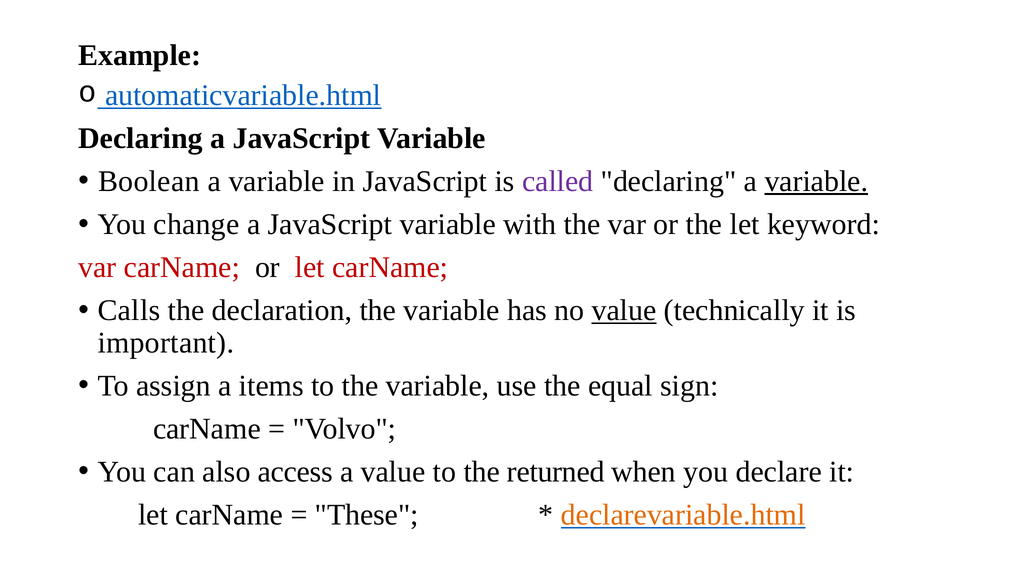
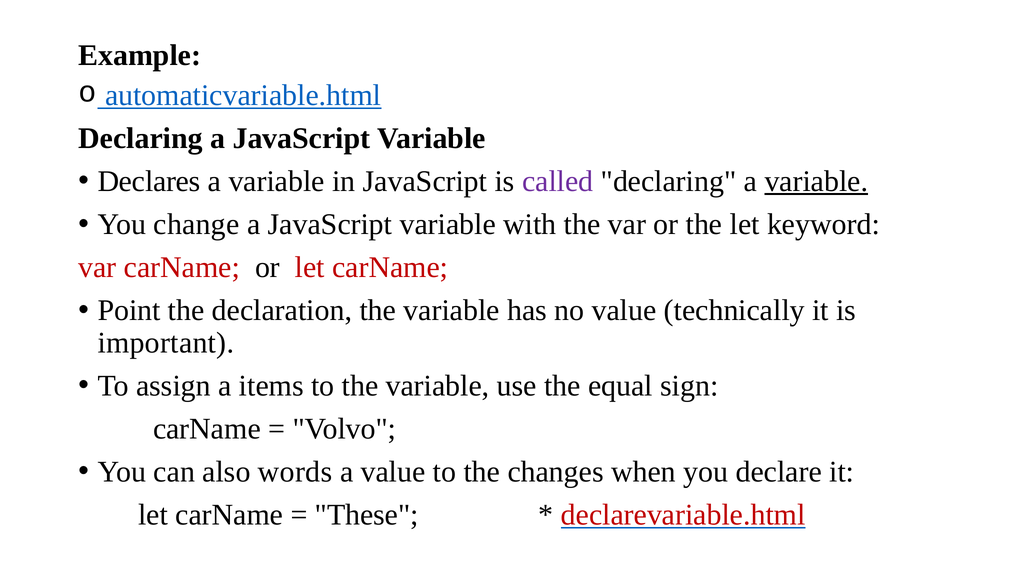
Boolean: Boolean -> Declares (149, 181)
Calls: Calls -> Point (129, 310)
value underline: present -> none (624, 310)
access: access -> words (295, 471)
returned: returned -> changes (556, 471)
declarevariable.html colour: orange -> red (683, 514)
